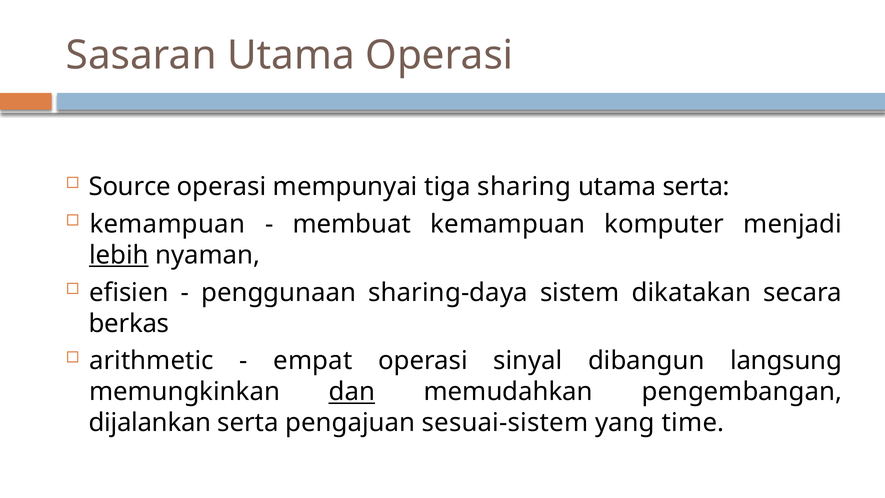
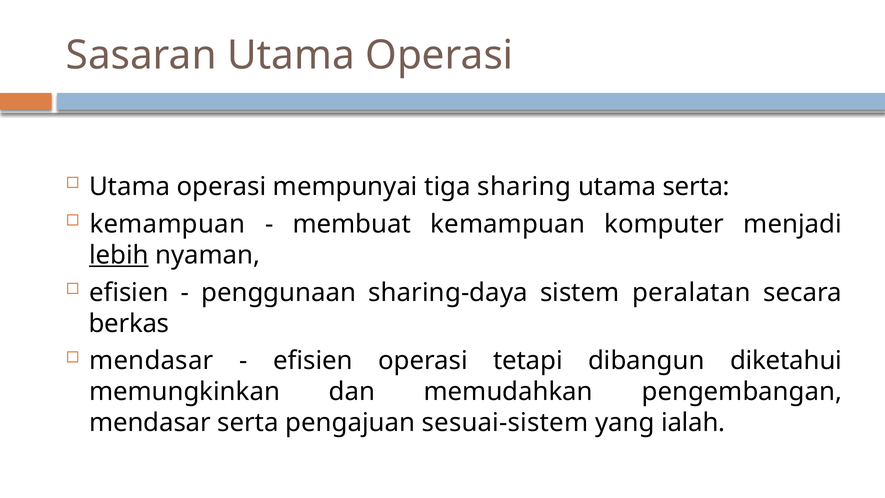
Source: Source -> Utama (130, 187)
dikatakan: dikatakan -> peralatan (691, 292)
arithmetic: arithmetic -> mendasar (151, 361)
empat: empat -> eﬁsien (313, 361)
sinyal: sinyal -> tetapi (528, 361)
langsung: langsung -> diketahui (786, 361)
dan underline: present -> none (352, 392)
dijalankan: dijalankan -> mendasar (150, 423)
time: time -> ialah (693, 423)
